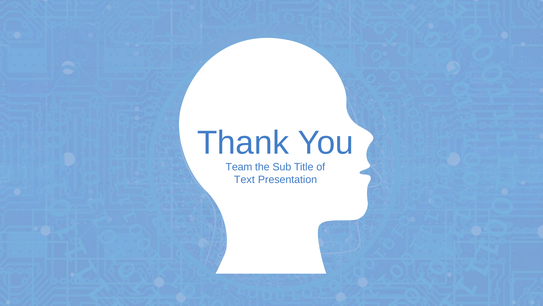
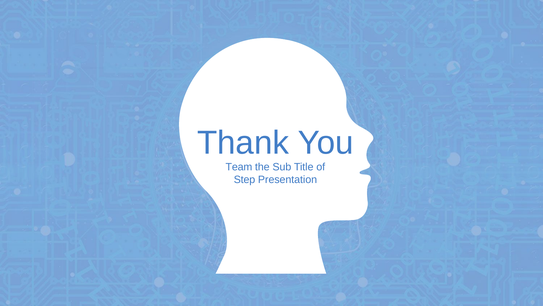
Text: Text -> Step (244, 179)
